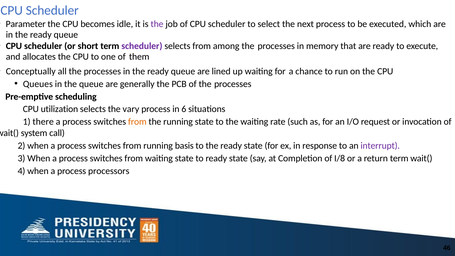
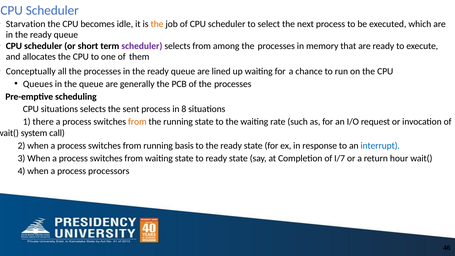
Parameter: Parameter -> Starvation (26, 24)
the colour: purple -> orange (157, 24)
CPU utilization: utilization -> situations (59, 109)
vary: vary -> sent (131, 109)
6: 6 -> 8 (184, 109)
interrupt colour: purple -> blue (380, 146)
I/8: I/8 -> I/7 (340, 158)
return term: term -> hour (399, 158)
